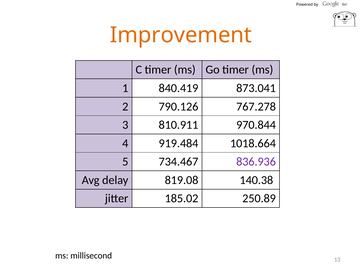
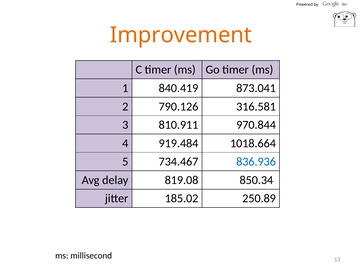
767.278: 767.278 -> 316.581 (256, 106)
836.936 colour: purple -> blue (256, 161)
140.38: 140.38 -> 850.34 (256, 180)
